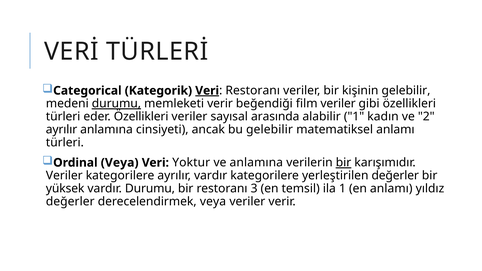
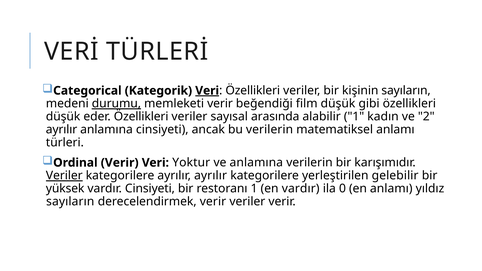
Restoranı: Restoranı -> Özellikleri (253, 91)
kişinin gelebilir: gelebilir -> sayıların (406, 91)
film veriler: veriler -> düşük (338, 104)
türleri: türleri -> düşük (63, 117)
bu gelebilir: gelebilir -> verilerin (270, 130)
Ordinal Veya: Veya -> Verir (120, 163)
bir underline: present -> none (344, 163)
Veriler underline: none -> present (64, 176)
ayrılır vardır: vardır -> ayrılır (211, 176)
yerleştirilen değerler: değerler -> gelebilir (395, 176)
vardır Durumu: Durumu -> Cinsiyeti (150, 189)
restoranı 3: 3 -> 1 (254, 189)
en temsil: temsil -> vardır (301, 189)
ila 1: 1 -> 0 (342, 189)
değerler: değerler -> sayıların (70, 202)
derecelendirmek veya: veya -> verir (213, 202)
